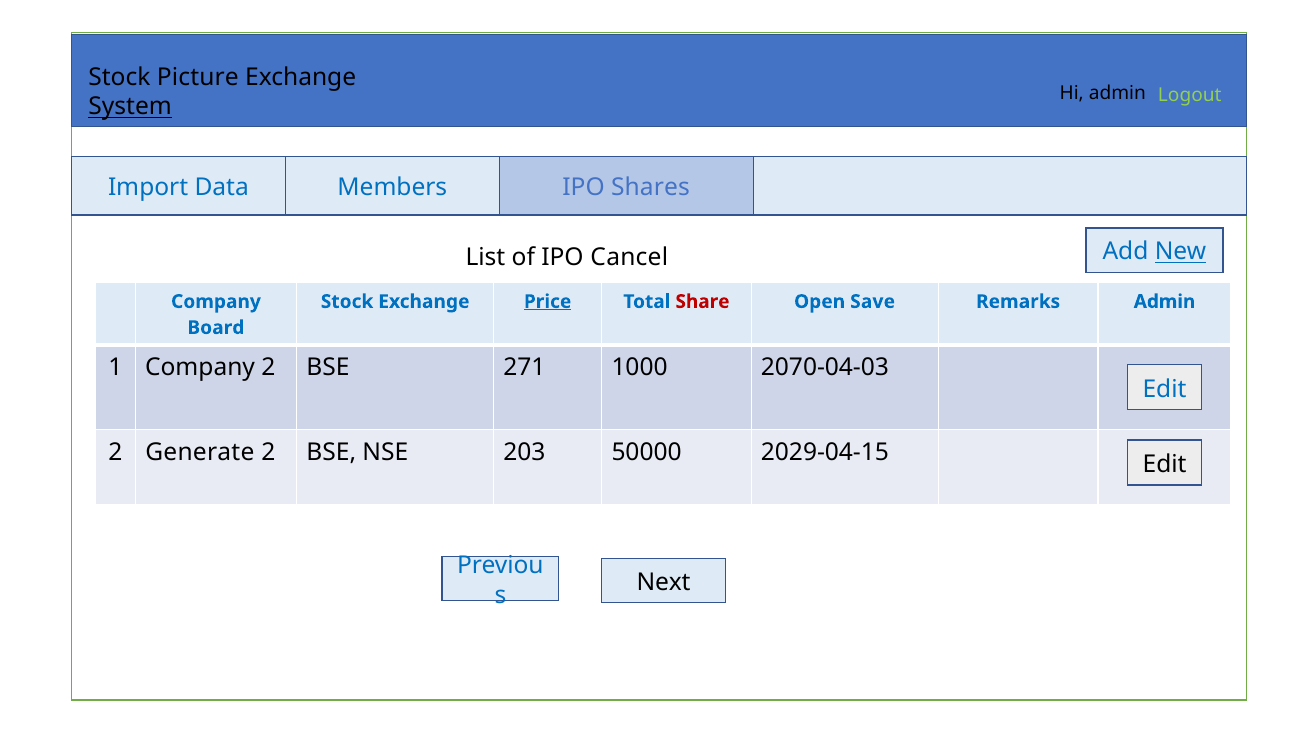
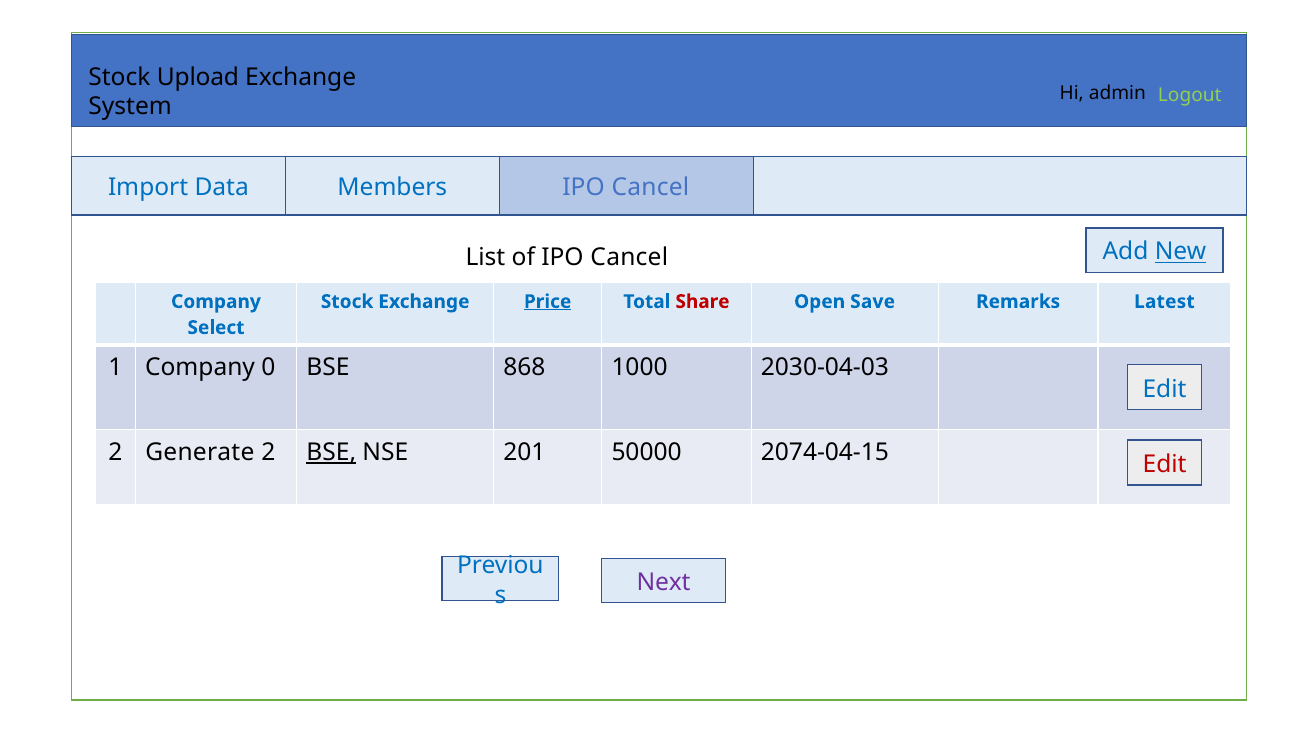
Picture: Picture -> Upload (198, 77)
System underline: present -> none (130, 107)
Shares: Shares -> Cancel (650, 187)
Remarks Admin: Admin -> Latest (1164, 302)
Board: Board -> Select (216, 328)
Company 2: 2 -> 0 (268, 368)
271: 271 -> 868 (525, 368)
2070-04-03: 2070-04-03 -> 2030-04-03 (825, 368)
BSE underline: none -> present (331, 452)
203: 203 -> 201 (525, 452)
2029-04-15: 2029-04-15 -> 2074-04-15 (825, 452)
Edit colour: black -> red (1165, 464)
Next colour: black -> purple (664, 582)
